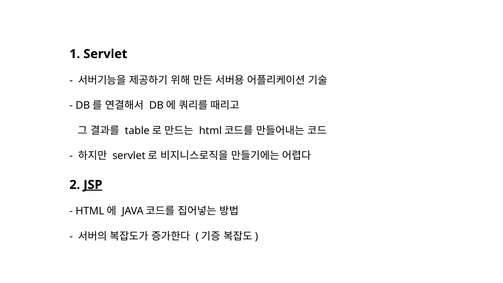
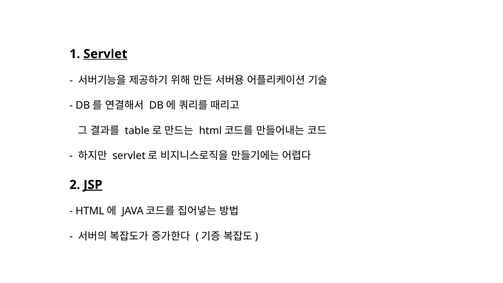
Servlet underline: none -> present (105, 54)
